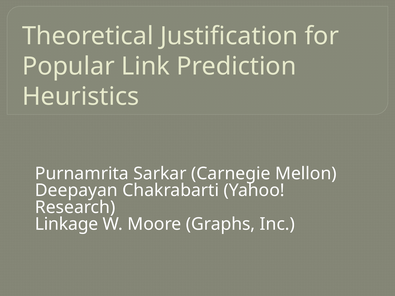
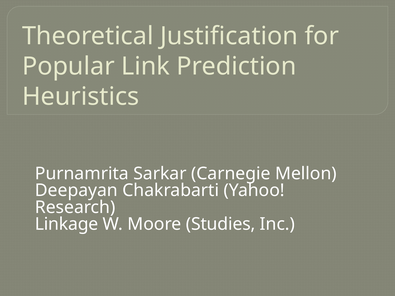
Graphs: Graphs -> Studies (221, 224)
